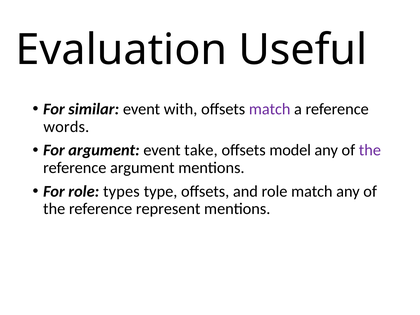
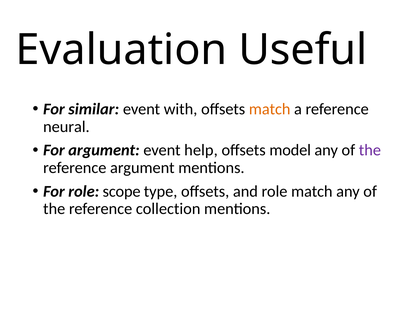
match colour: purple -> orange (270, 109)
words: words -> neural (66, 127)
take: take -> help (201, 150)
types: types -> scope (122, 191)
represent: represent -> collection (168, 209)
